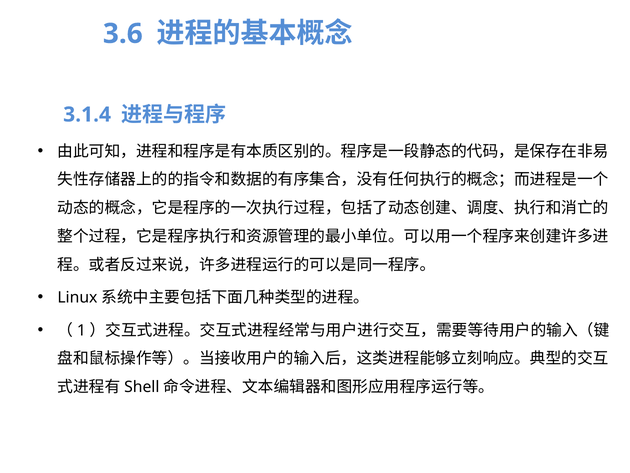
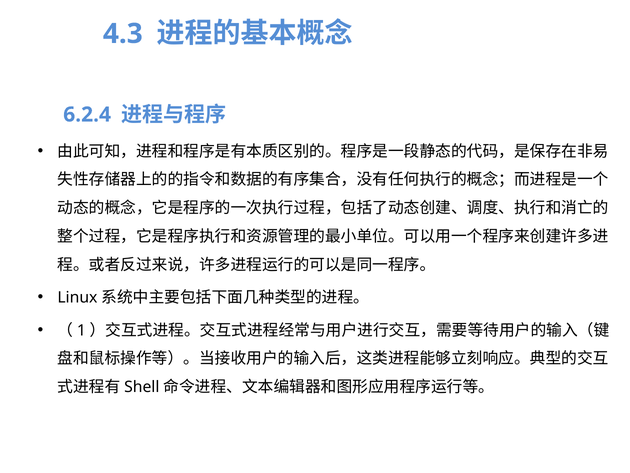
3.6: 3.6 -> 4.3 (123, 34)
3.1.4: 3.1.4 -> 6.2.4 (87, 114)
